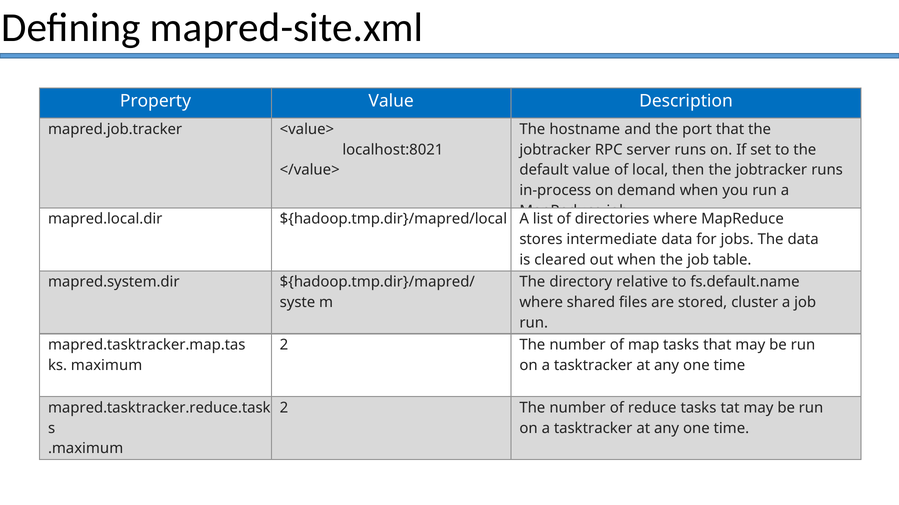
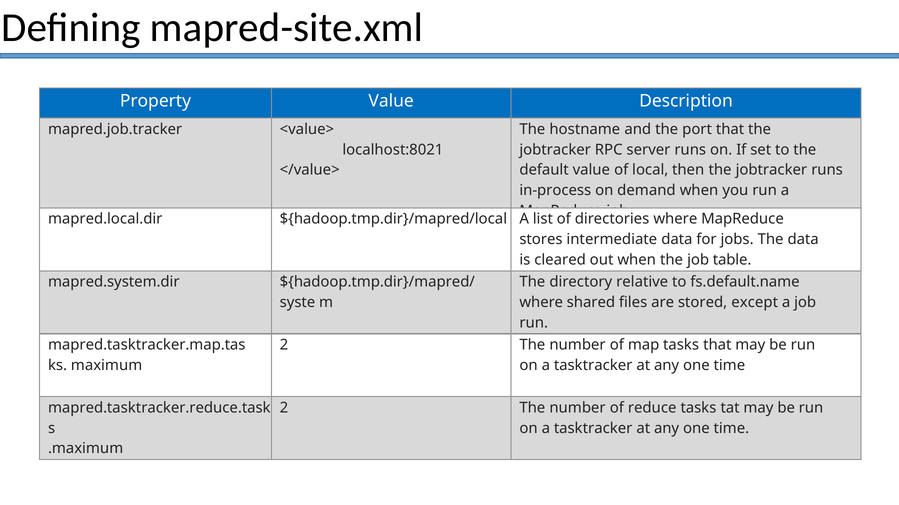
cluster: cluster -> except (755, 303)
